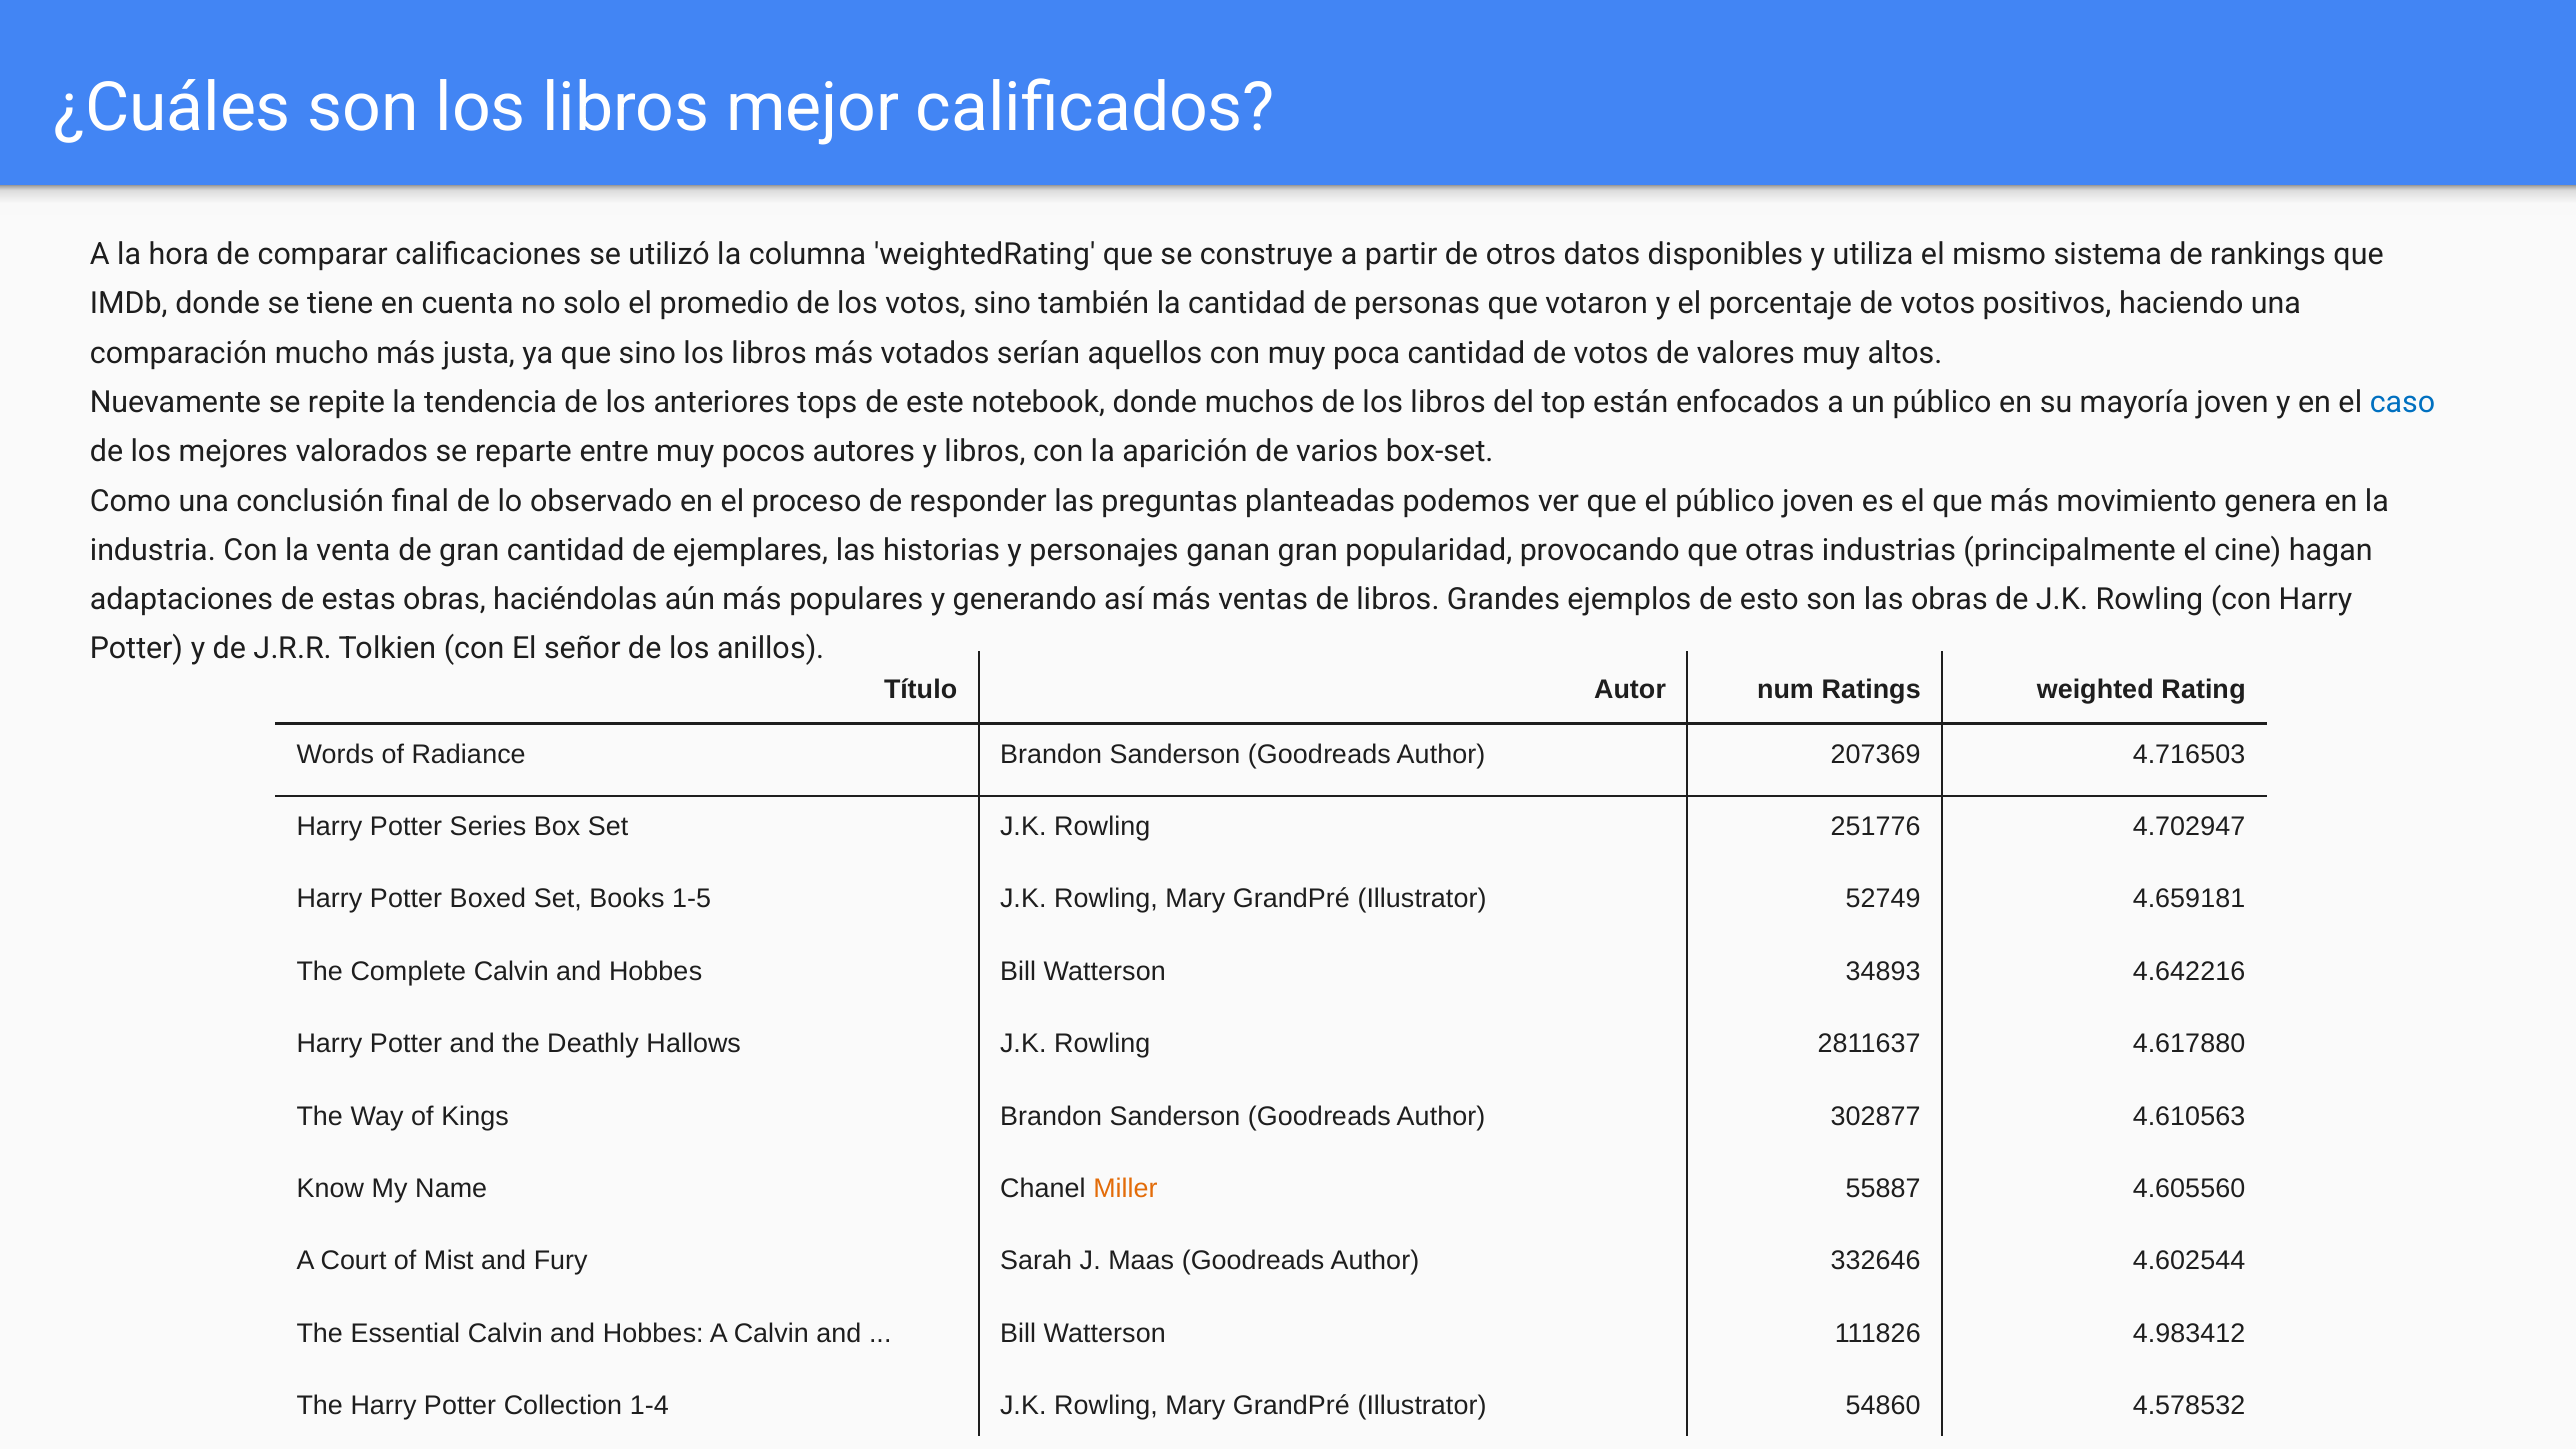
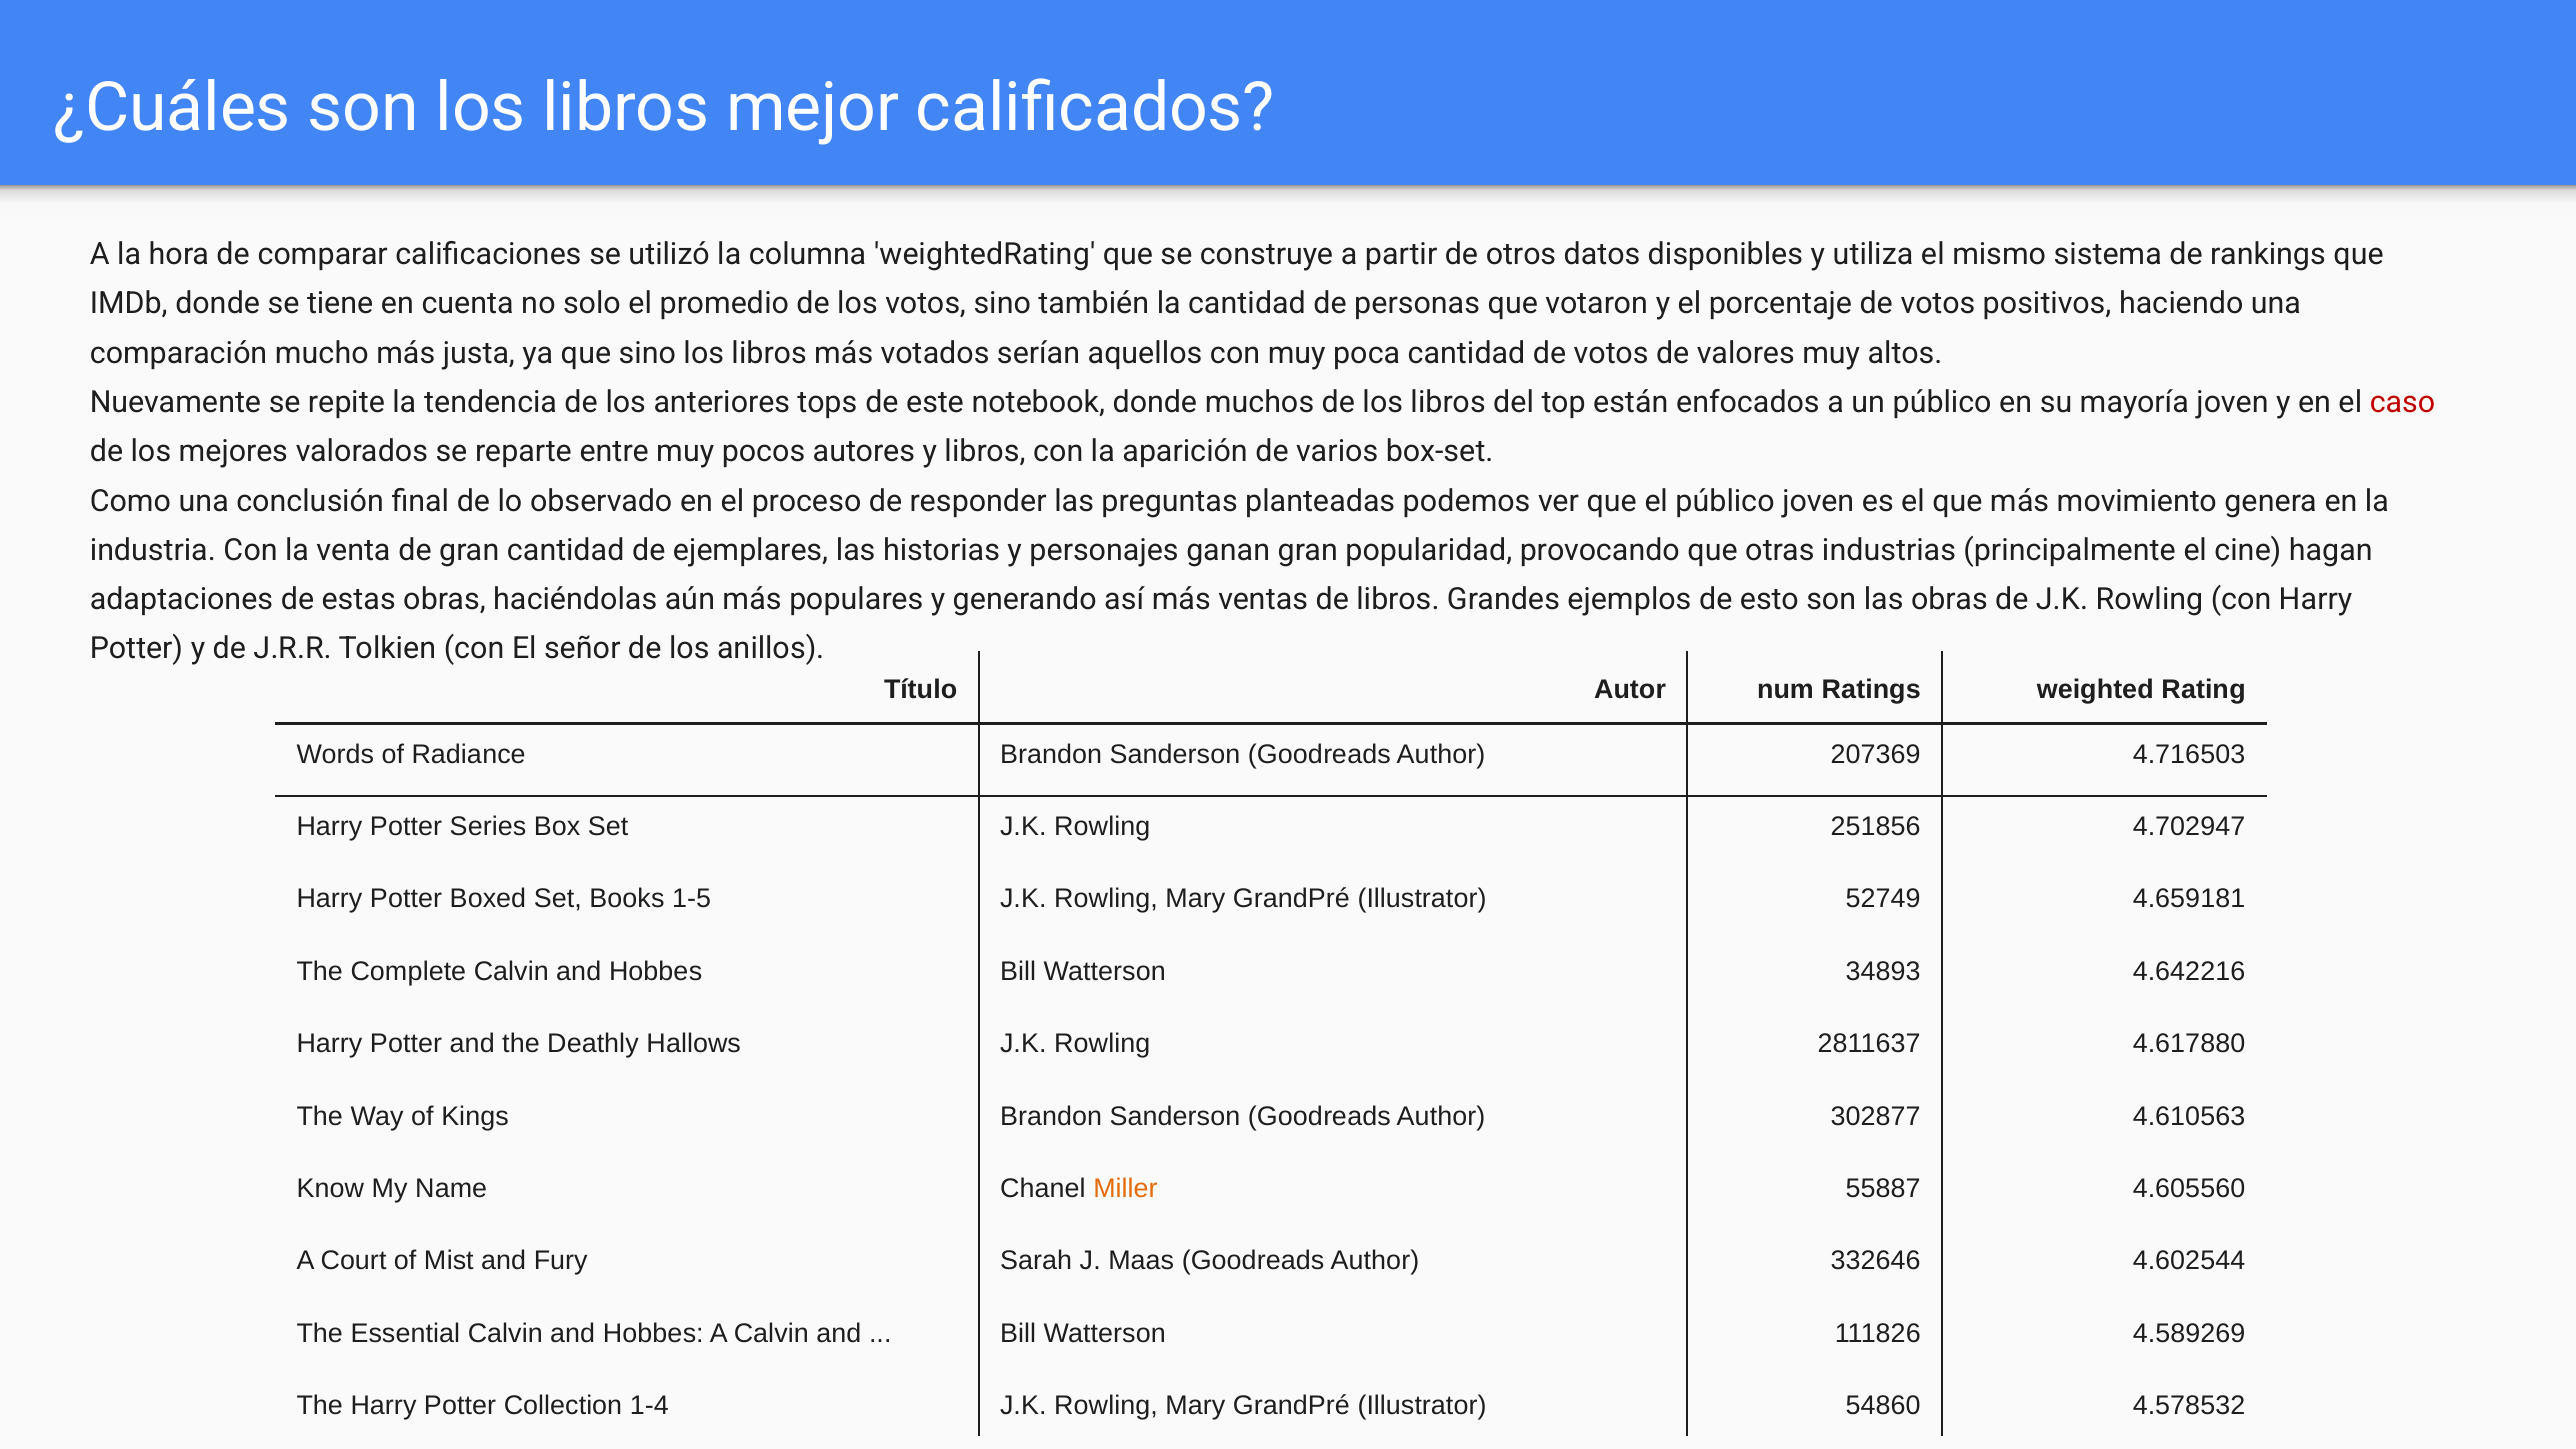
caso colour: blue -> red (2402, 403)
251776: 251776 -> 251856 (1876, 827)
4.983412: 4.983412 -> 4.589269 (2189, 1333)
